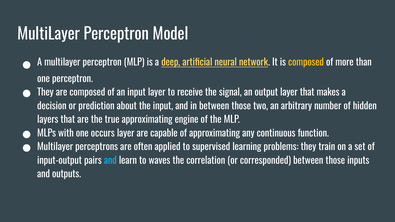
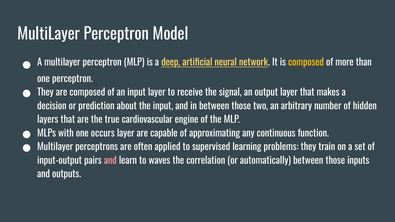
true approximating: approximating -> cardiovascular (147, 120)
and colour: light blue -> pink (110, 161)
corresponded: corresponded -> automatically (265, 161)
